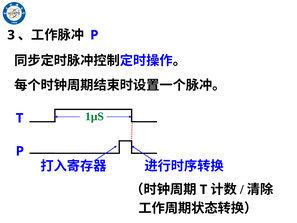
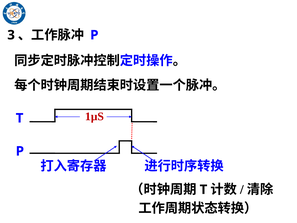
1µS colour: green -> red (94, 116)
